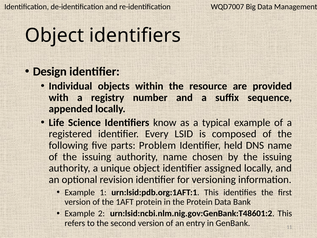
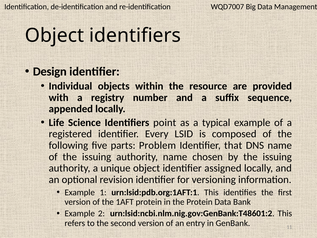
know: know -> point (165, 122)
held: held -> that (233, 145)
